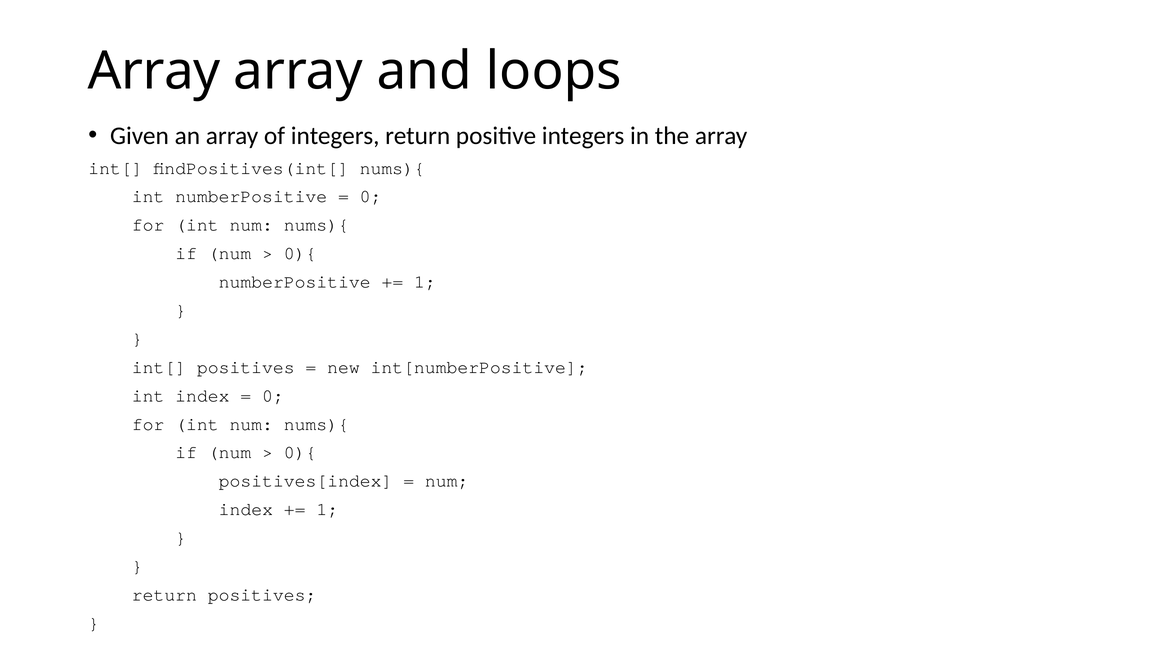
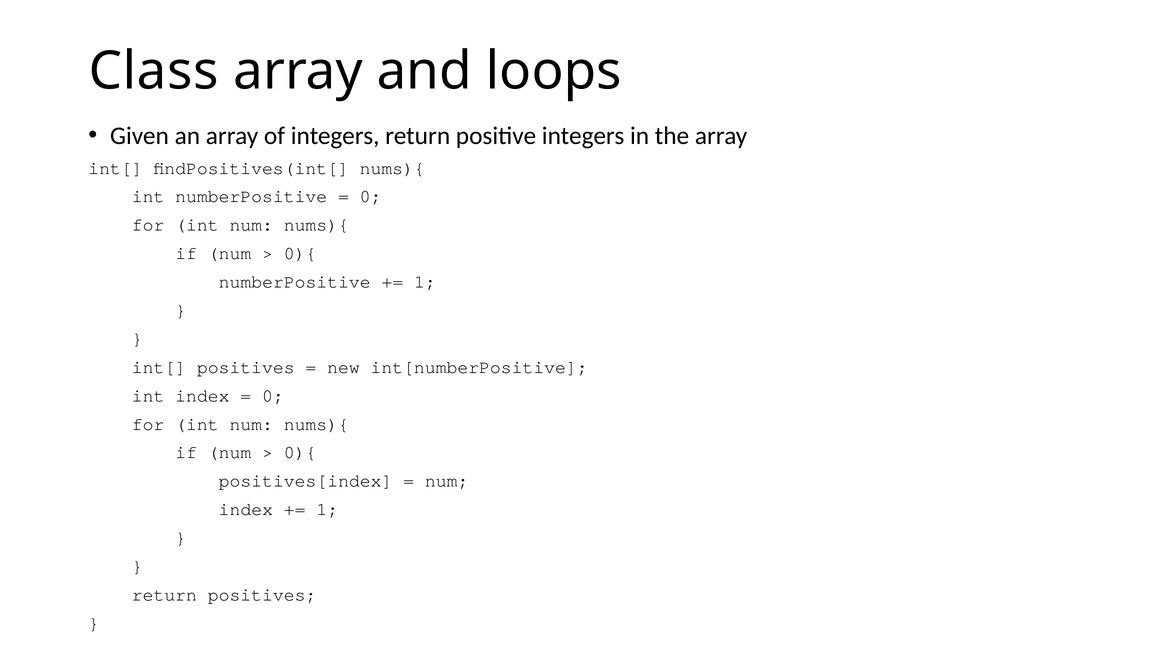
Array: Array -> Class (154, 71)
